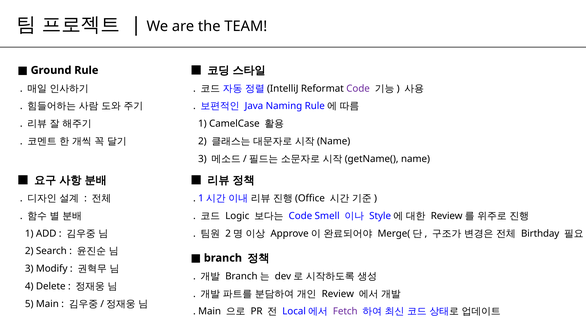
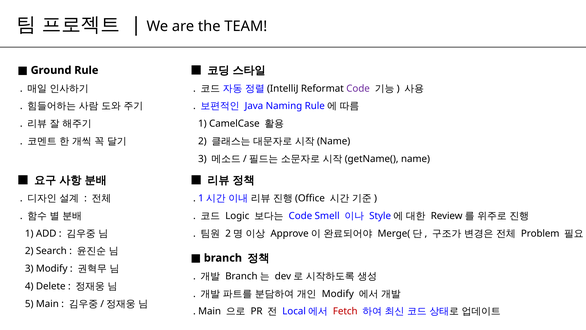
Birthday: Birthday -> Problem (540, 233)
Review: Review -> Modify (338, 293)
Fetch colour: purple -> red (345, 311)
